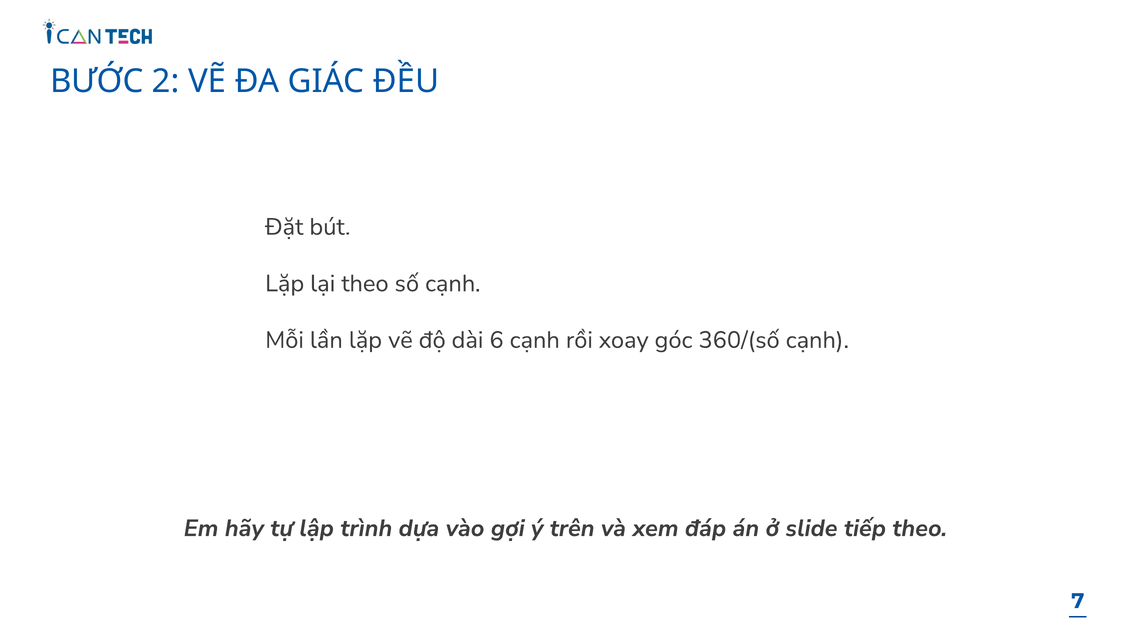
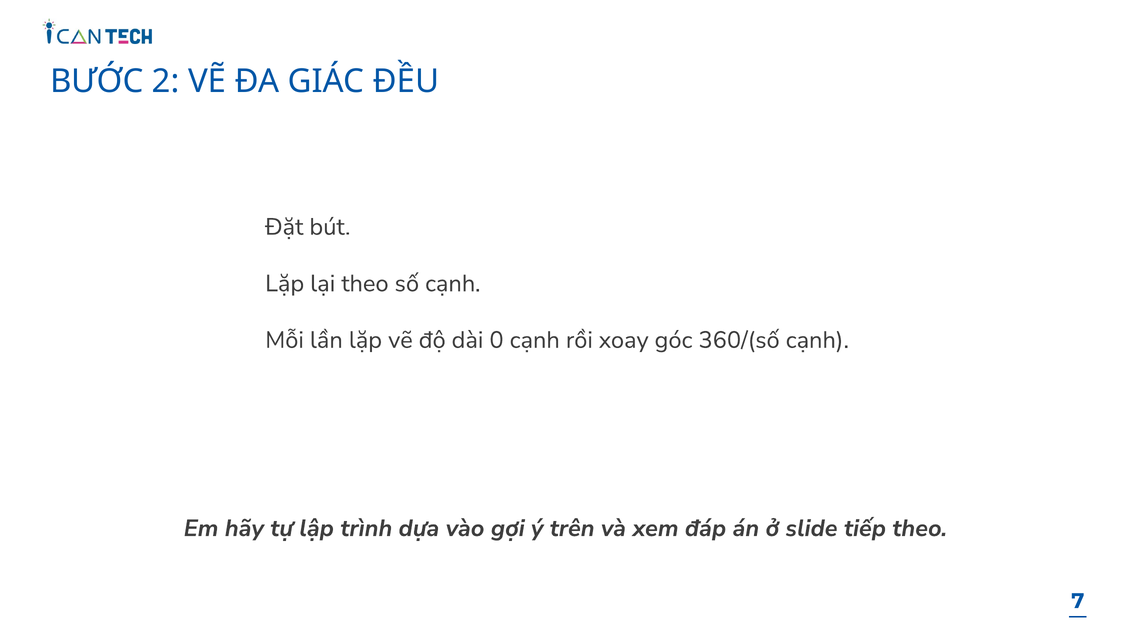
6: 6 -> 0 (497, 340)
